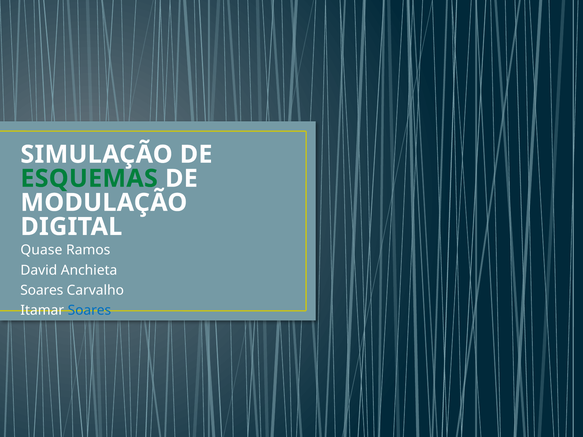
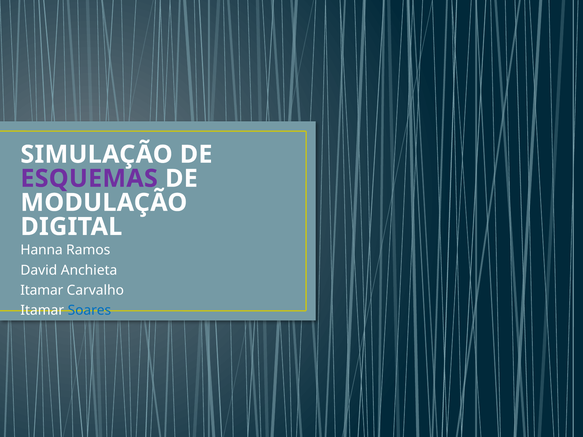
ESQUEMAS colour: green -> purple (89, 179)
Quase: Quase -> Hanna (42, 250)
Soares: Soares -> Itamar (42, 290)
